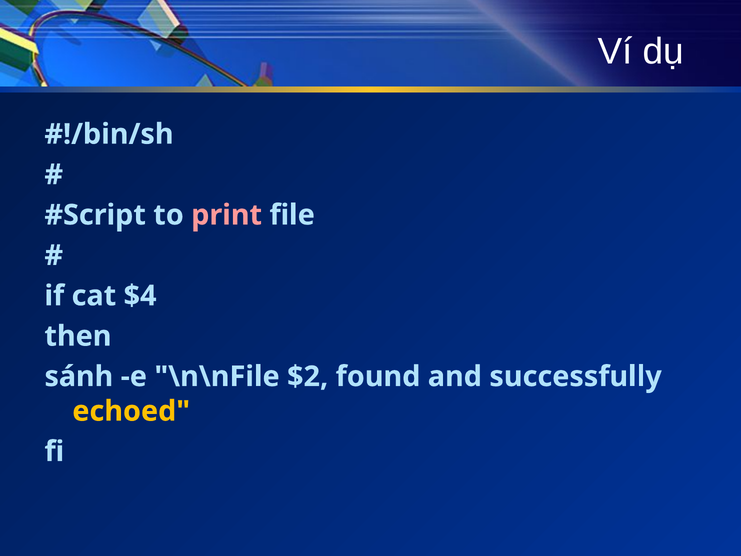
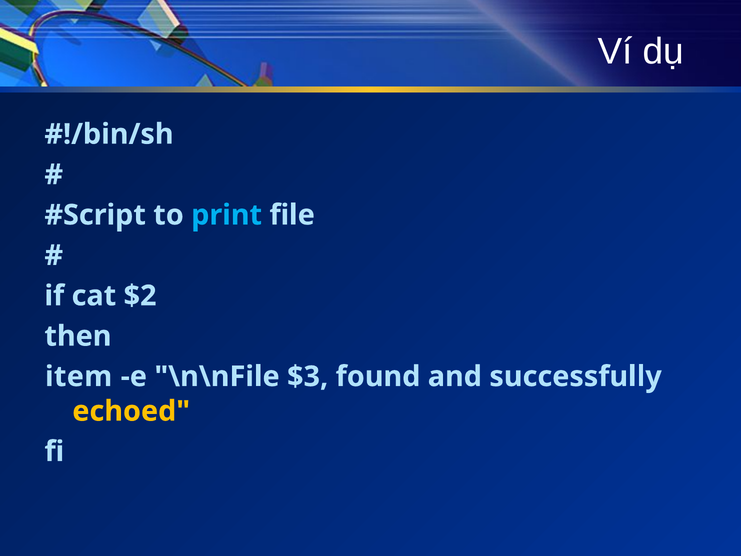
print colour: pink -> light blue (227, 215)
$4: $4 -> $2 (140, 296)
sánh: sánh -> item (79, 376)
$2: $2 -> $3 (308, 376)
